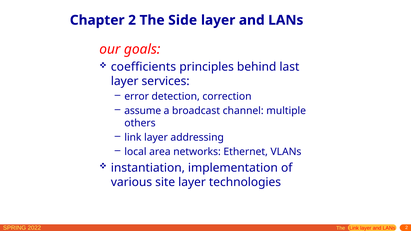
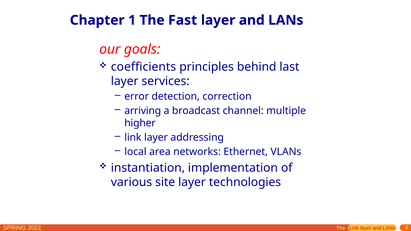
Chapter 2: 2 -> 1 (132, 20)
Side: Side -> Fast (183, 20)
assume: assume -> arriving (143, 111)
others: others -> higher (140, 123)
